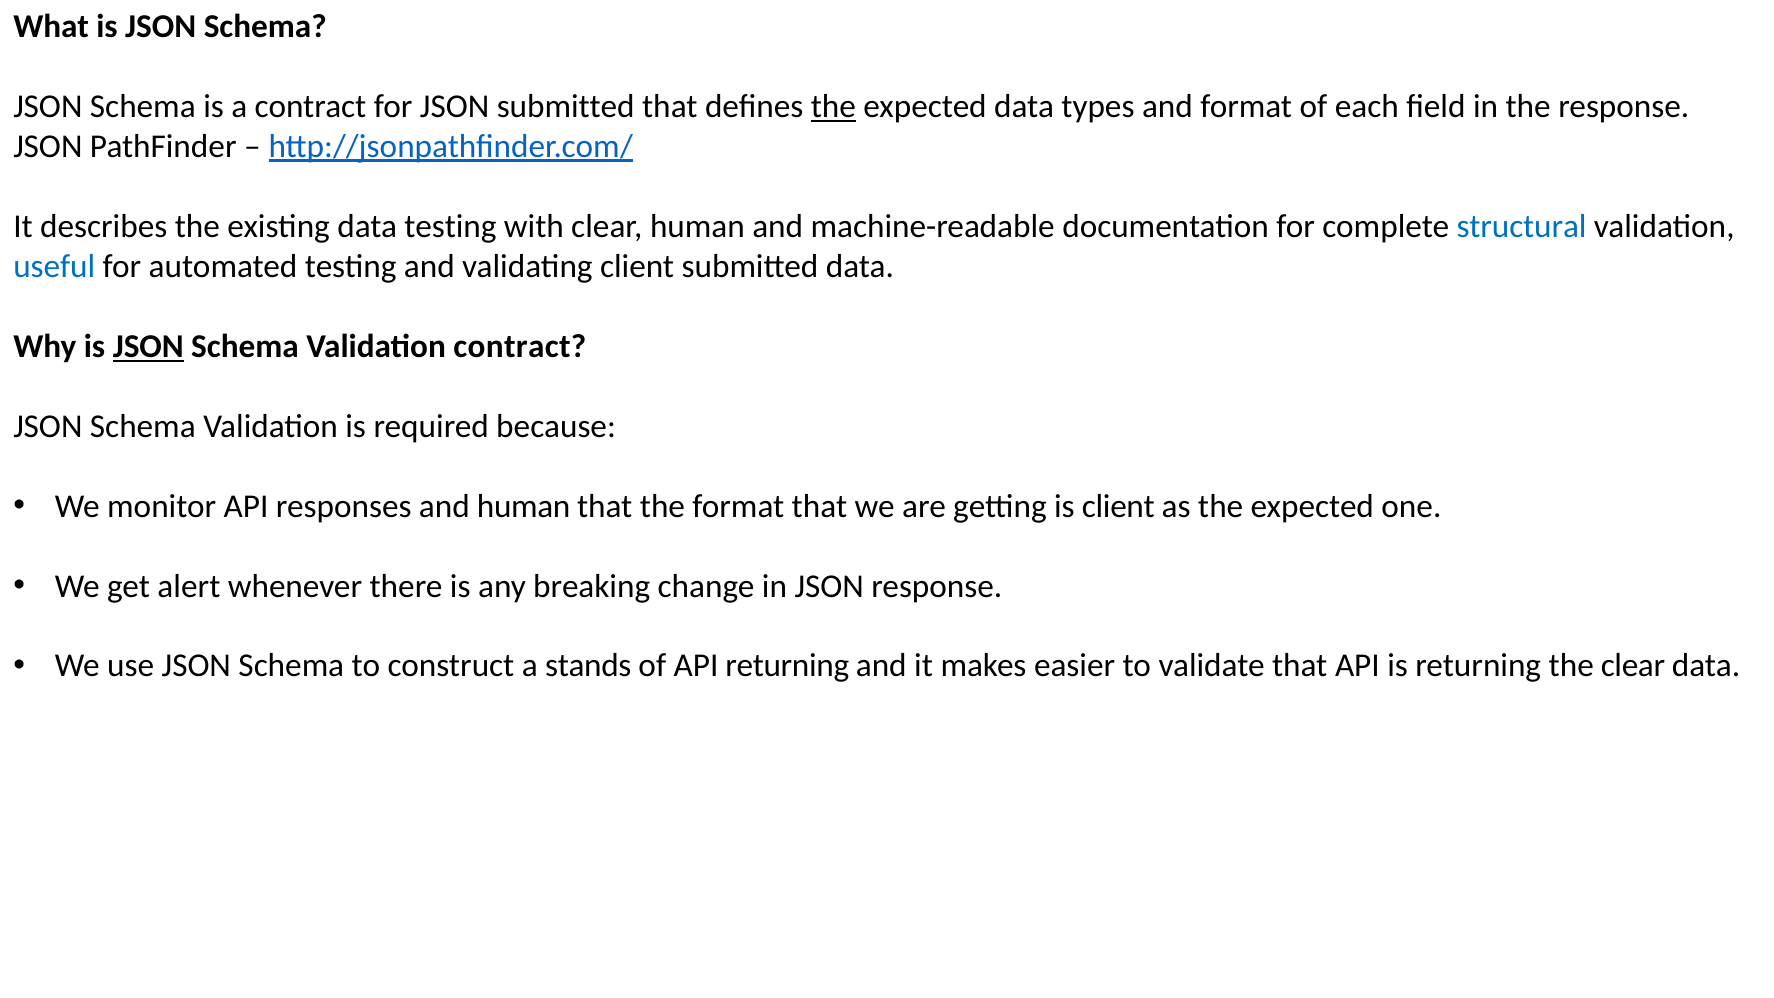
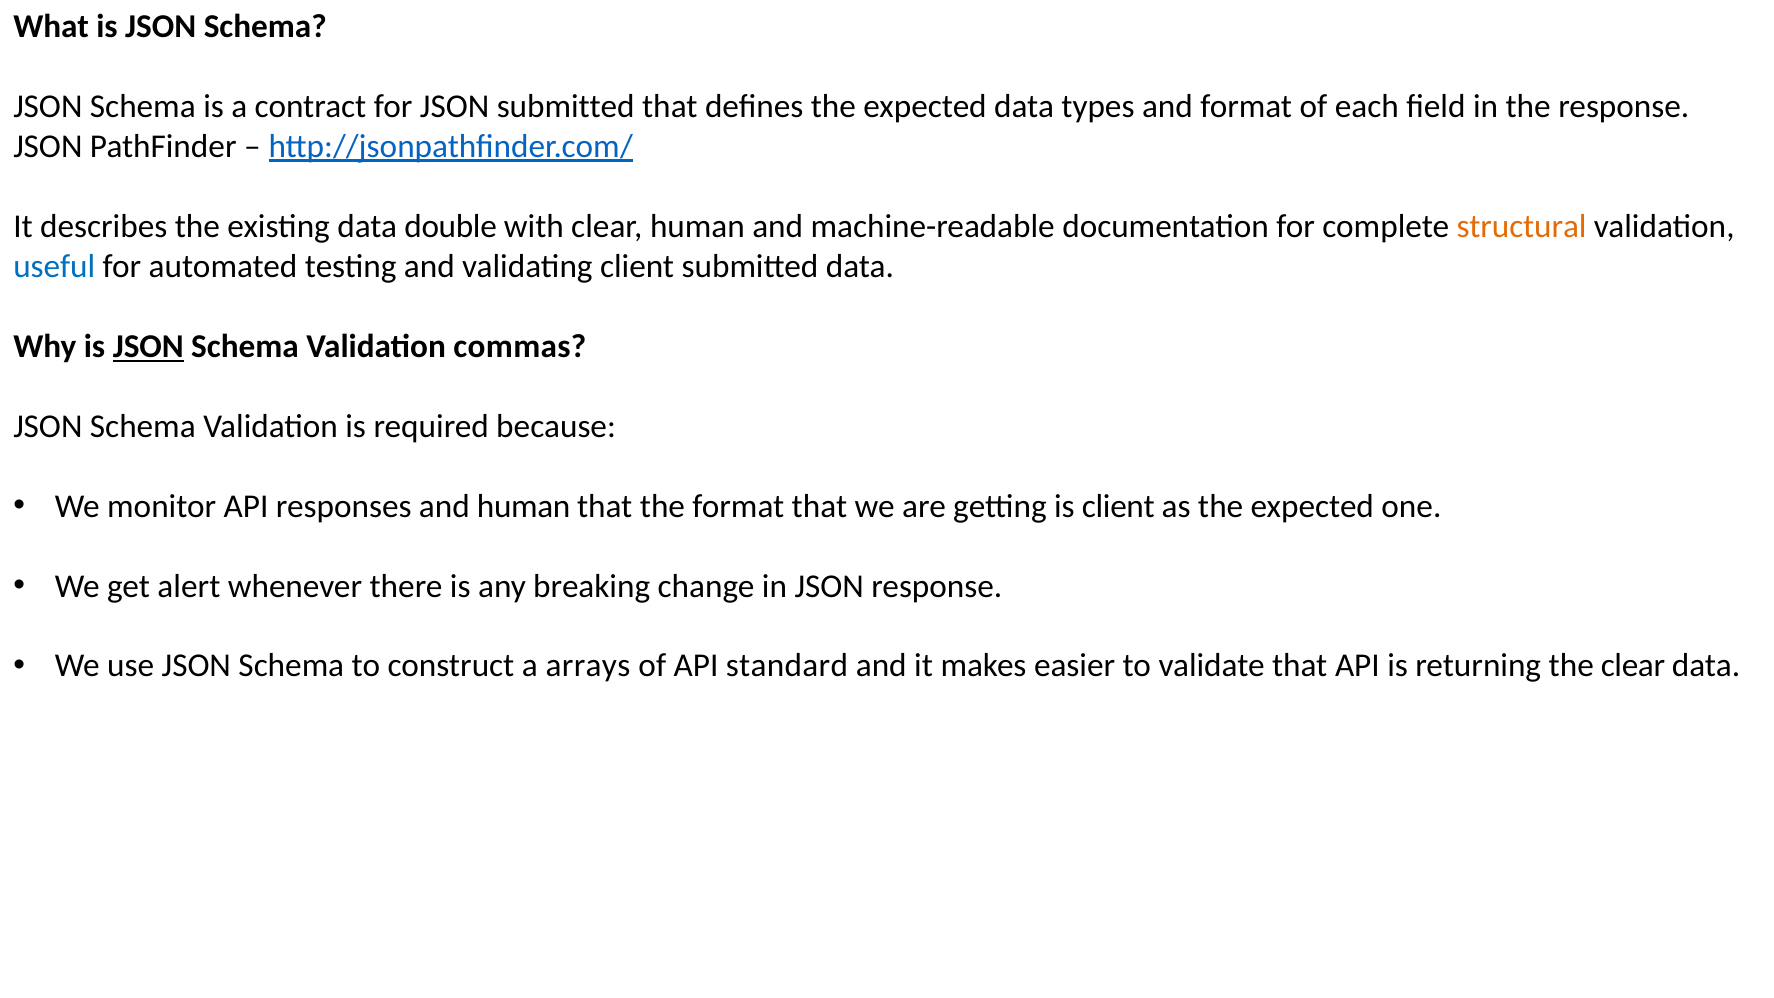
the underline: present -> none (833, 106)
data testing: testing -> double (451, 227)
structural colour: blue -> orange (1521, 227)
Validation contract: contract -> commas (520, 346)
stands: stands -> arrays (588, 666)
API returning: returning -> standard (787, 666)
